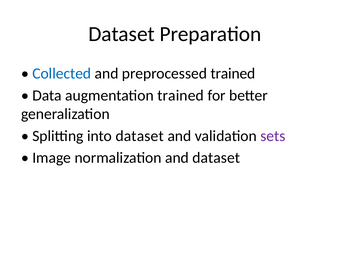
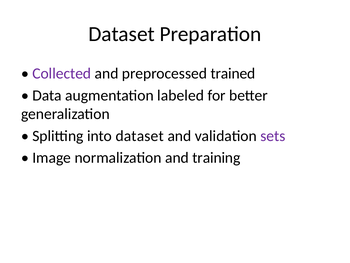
Collected colour: blue -> purple (62, 73)
augmentation trained: trained -> labeled (181, 95)
and dataset: dataset -> training (216, 157)
